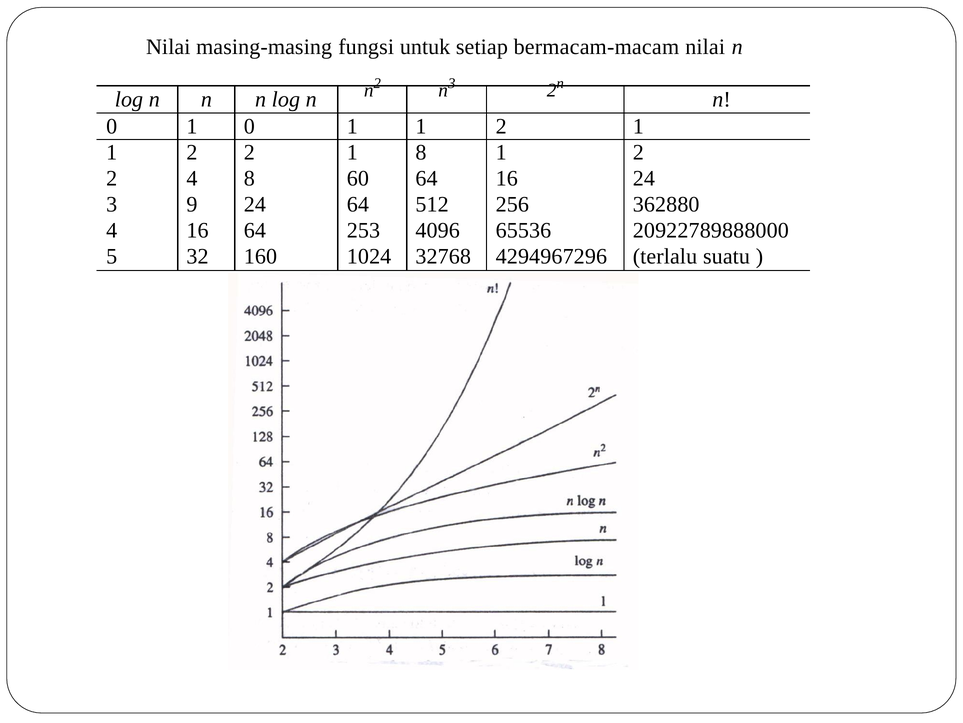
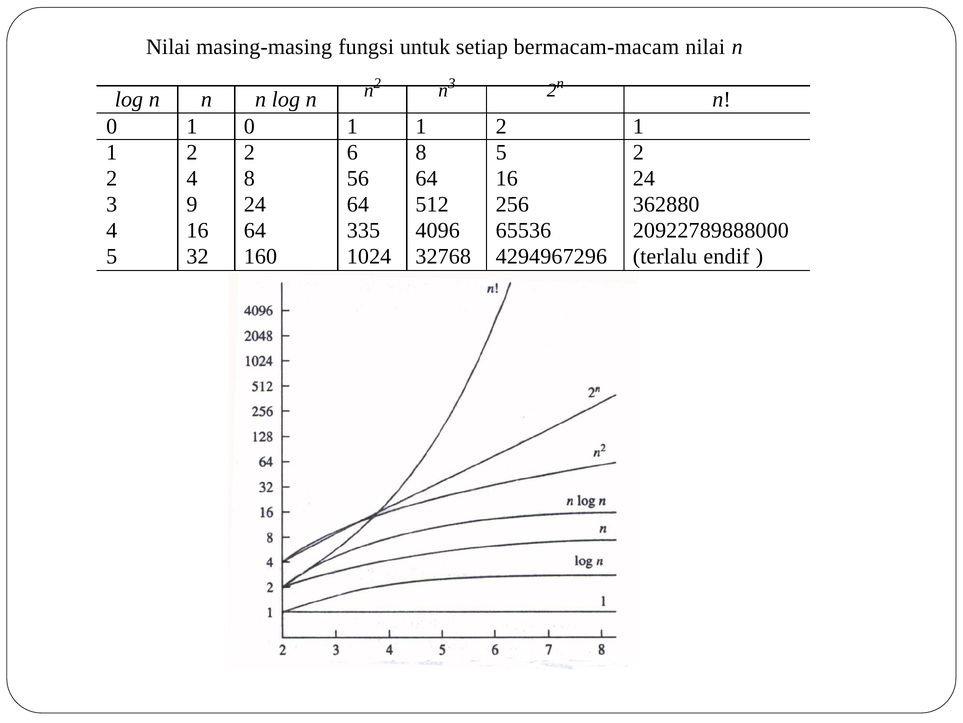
2 2 1: 1 -> 6 (352, 152)
8 1: 1 -> 5 (501, 152)
60: 60 -> 56 (358, 178)
253: 253 -> 335 (363, 230)
suatu: suatu -> endif (726, 256)
